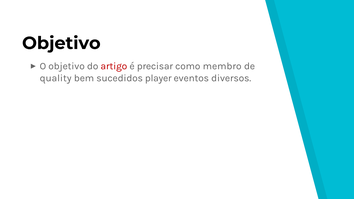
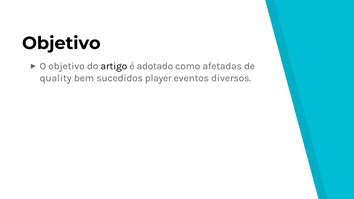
artigo colour: red -> black (114, 66)
precisar: precisar -> adotado (155, 66)
membro: membro -> afetadas (222, 66)
